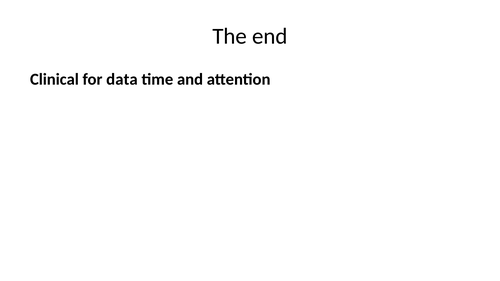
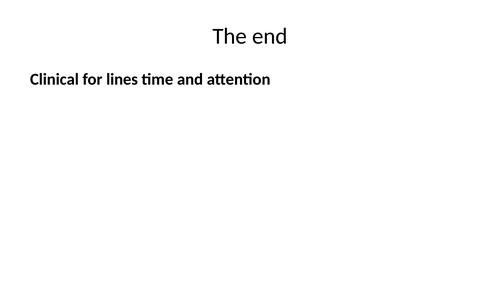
data: data -> lines (122, 79)
